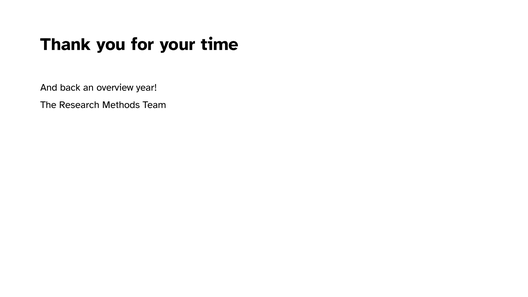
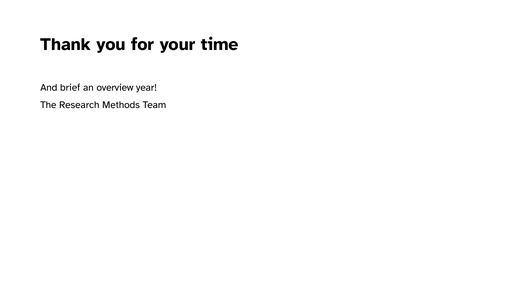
back: back -> brief (70, 88)
